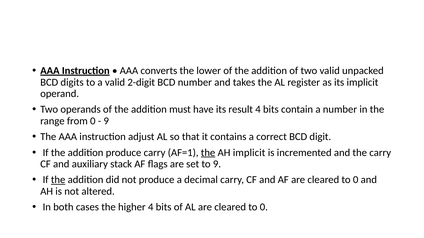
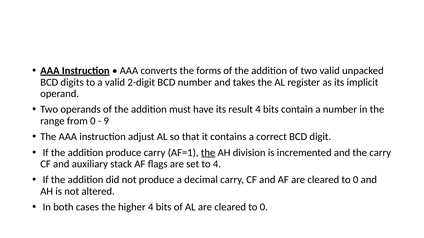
lower: lower -> forms (209, 71)
AH implicit: implicit -> division (249, 153)
to 9: 9 -> 4 (217, 164)
the underline: present -> none (58, 180)
